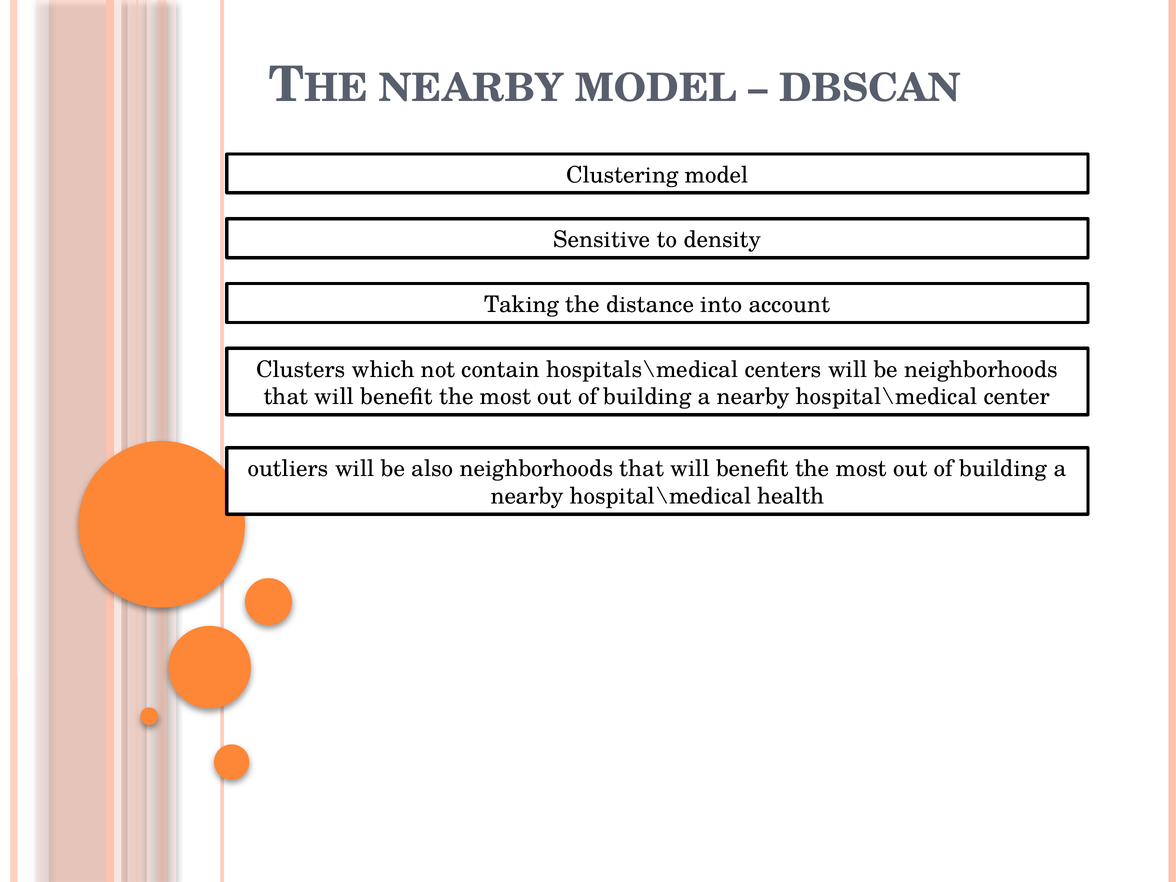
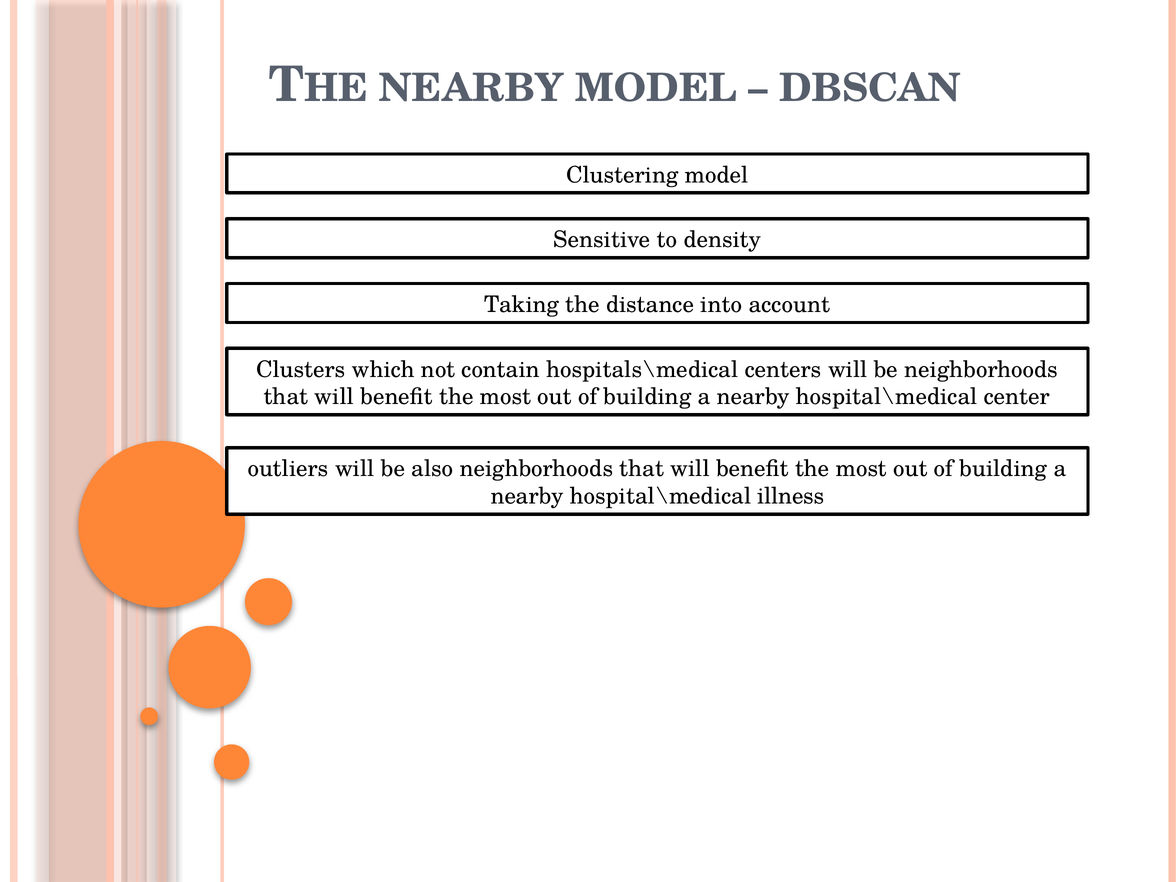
health: health -> illness (791, 496)
